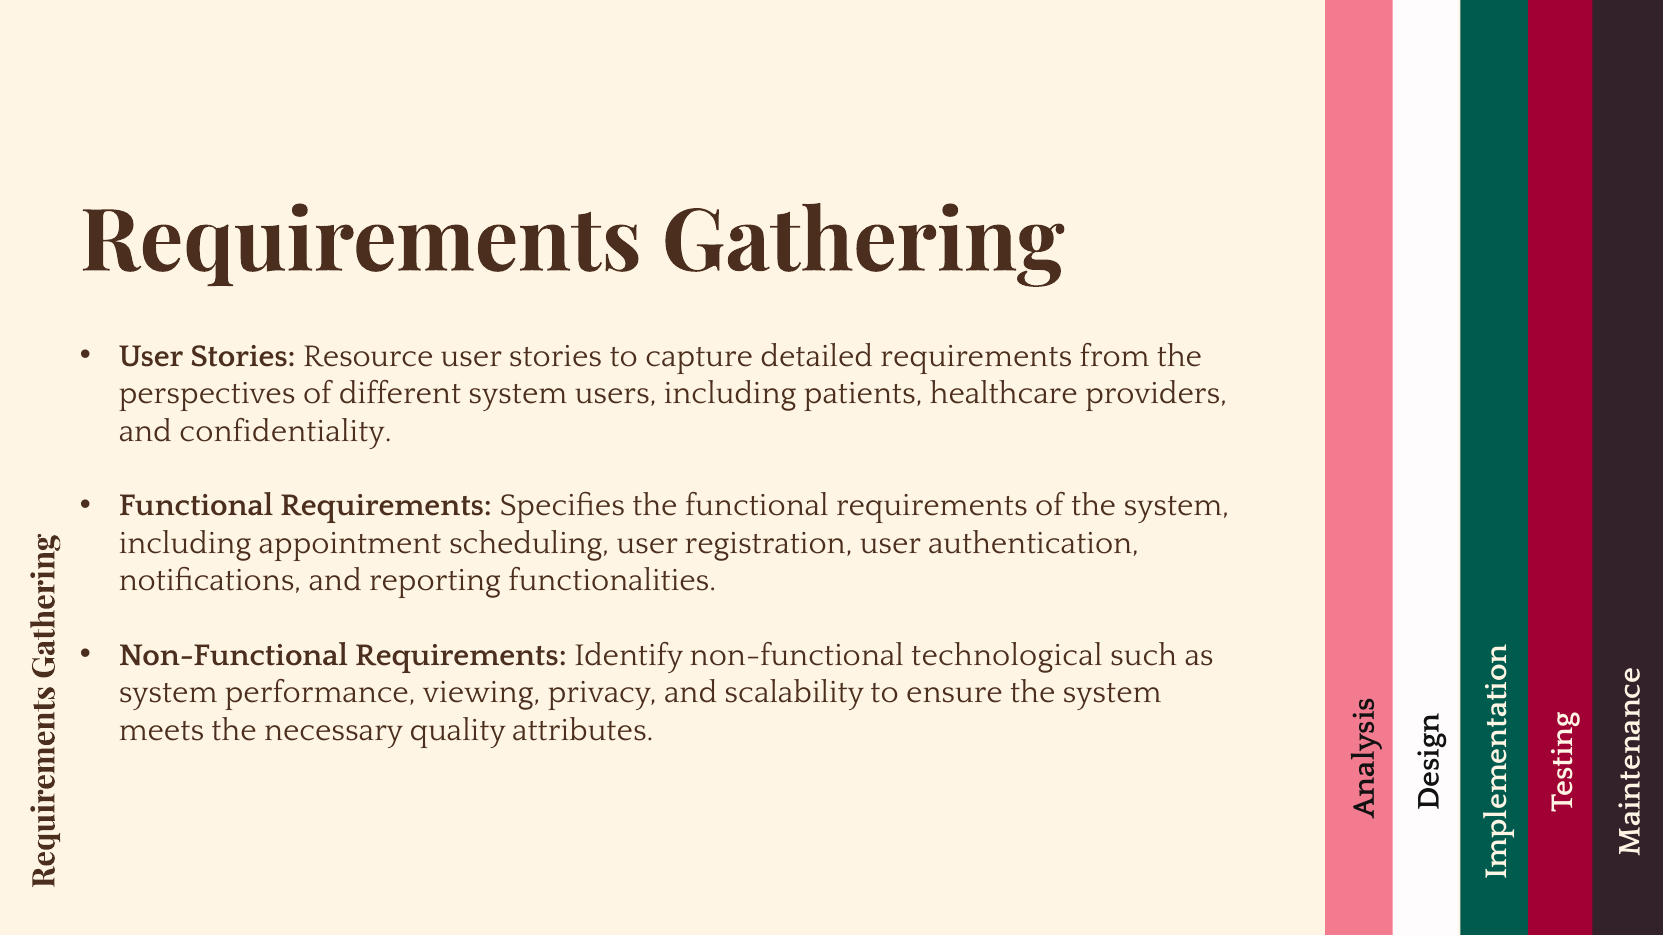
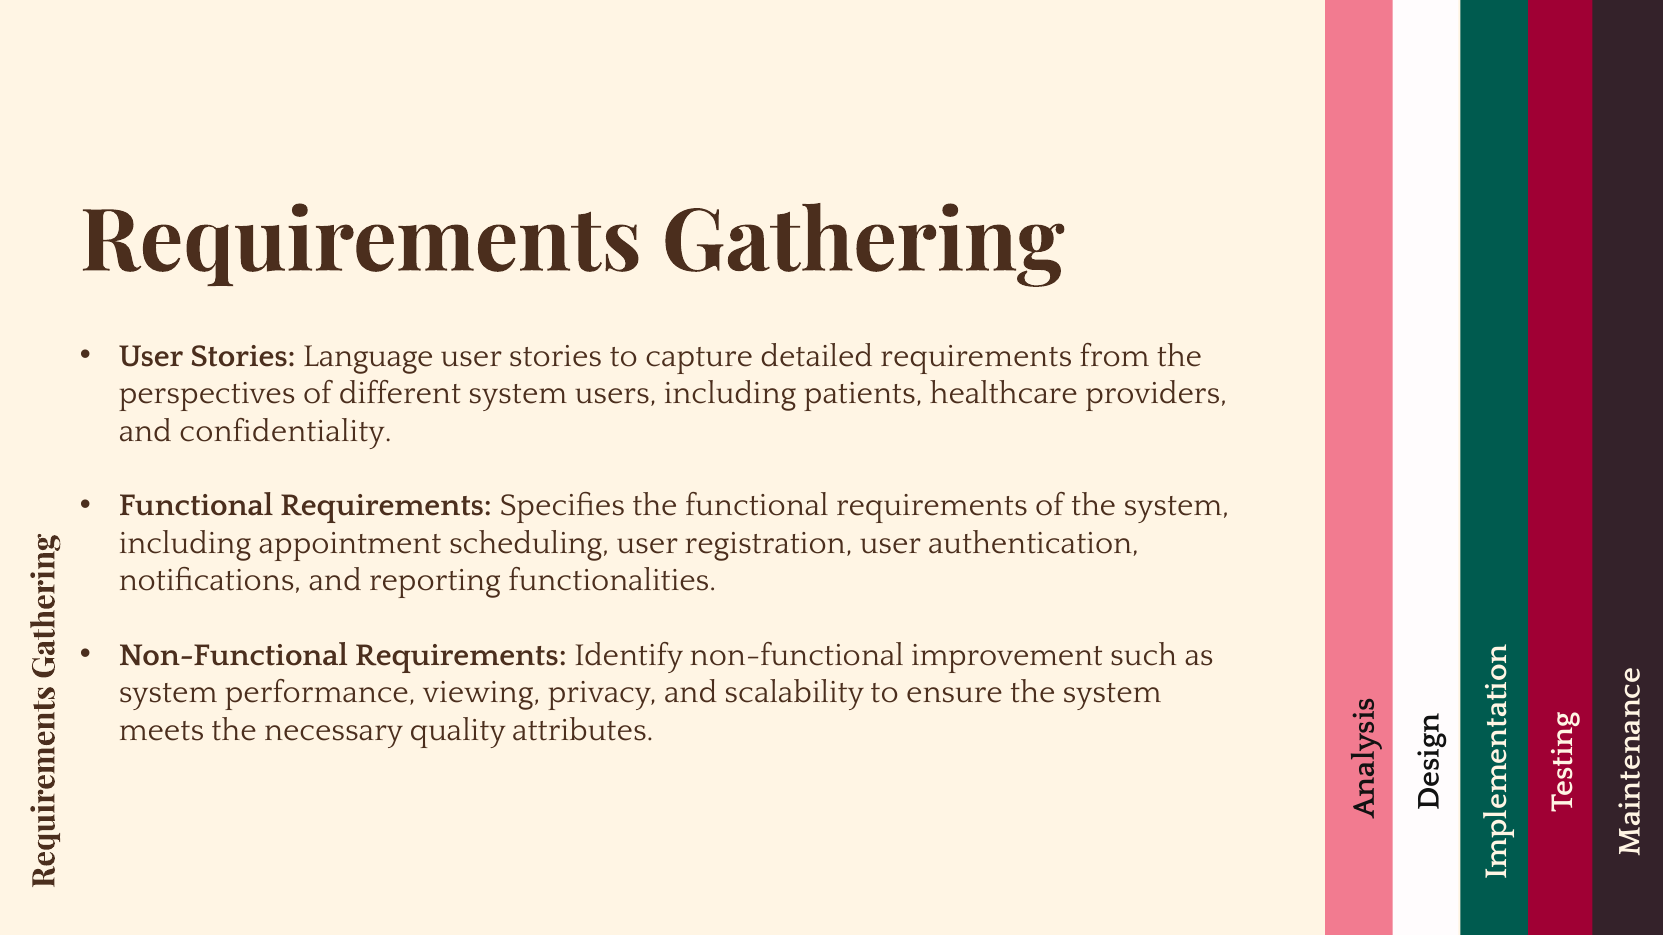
Resource: Resource -> Language (368, 356)
technological: technological -> improvement (1007, 656)
